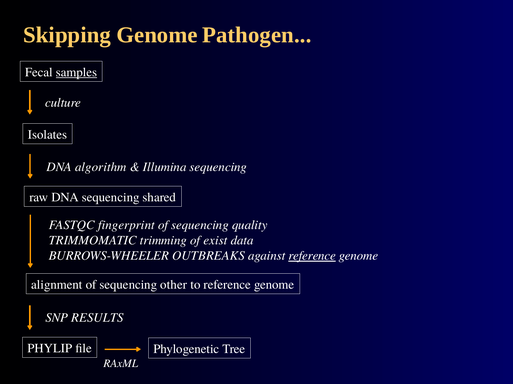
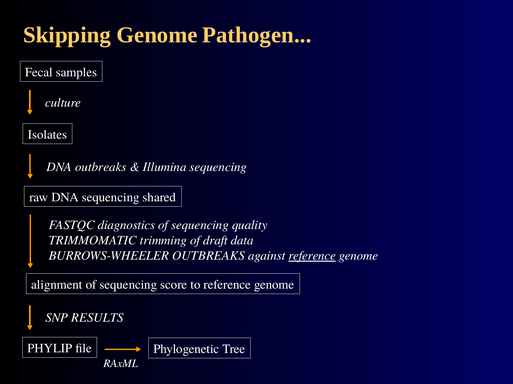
samples underline: present -> none (76, 72)
DNA algorithm: algorithm -> outbreaks (101, 167)
fingerprint: fingerprint -> diagnostics (127, 225)
exist: exist -> draft (216, 241)
other: other -> score (174, 285)
